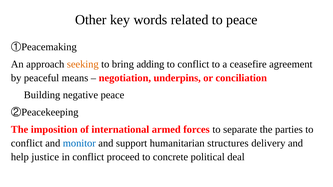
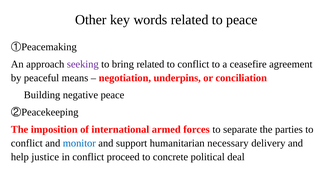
seeking colour: orange -> purple (83, 64)
bring adding: adding -> related (150, 64)
structures: structures -> necessary (228, 143)
